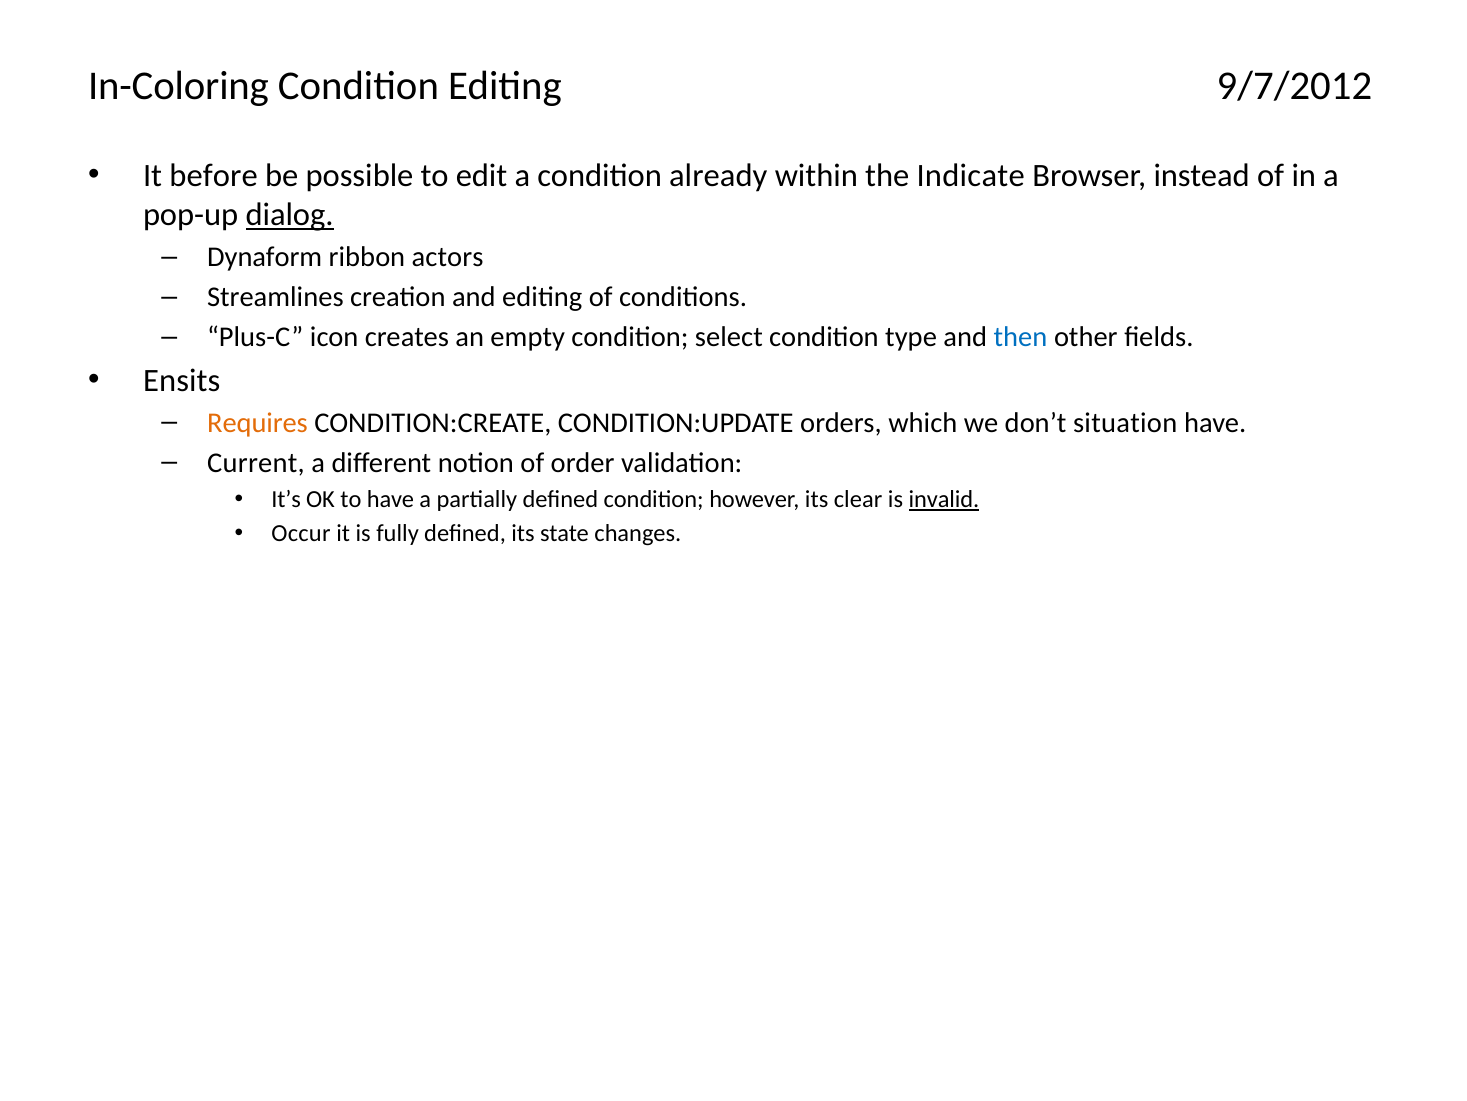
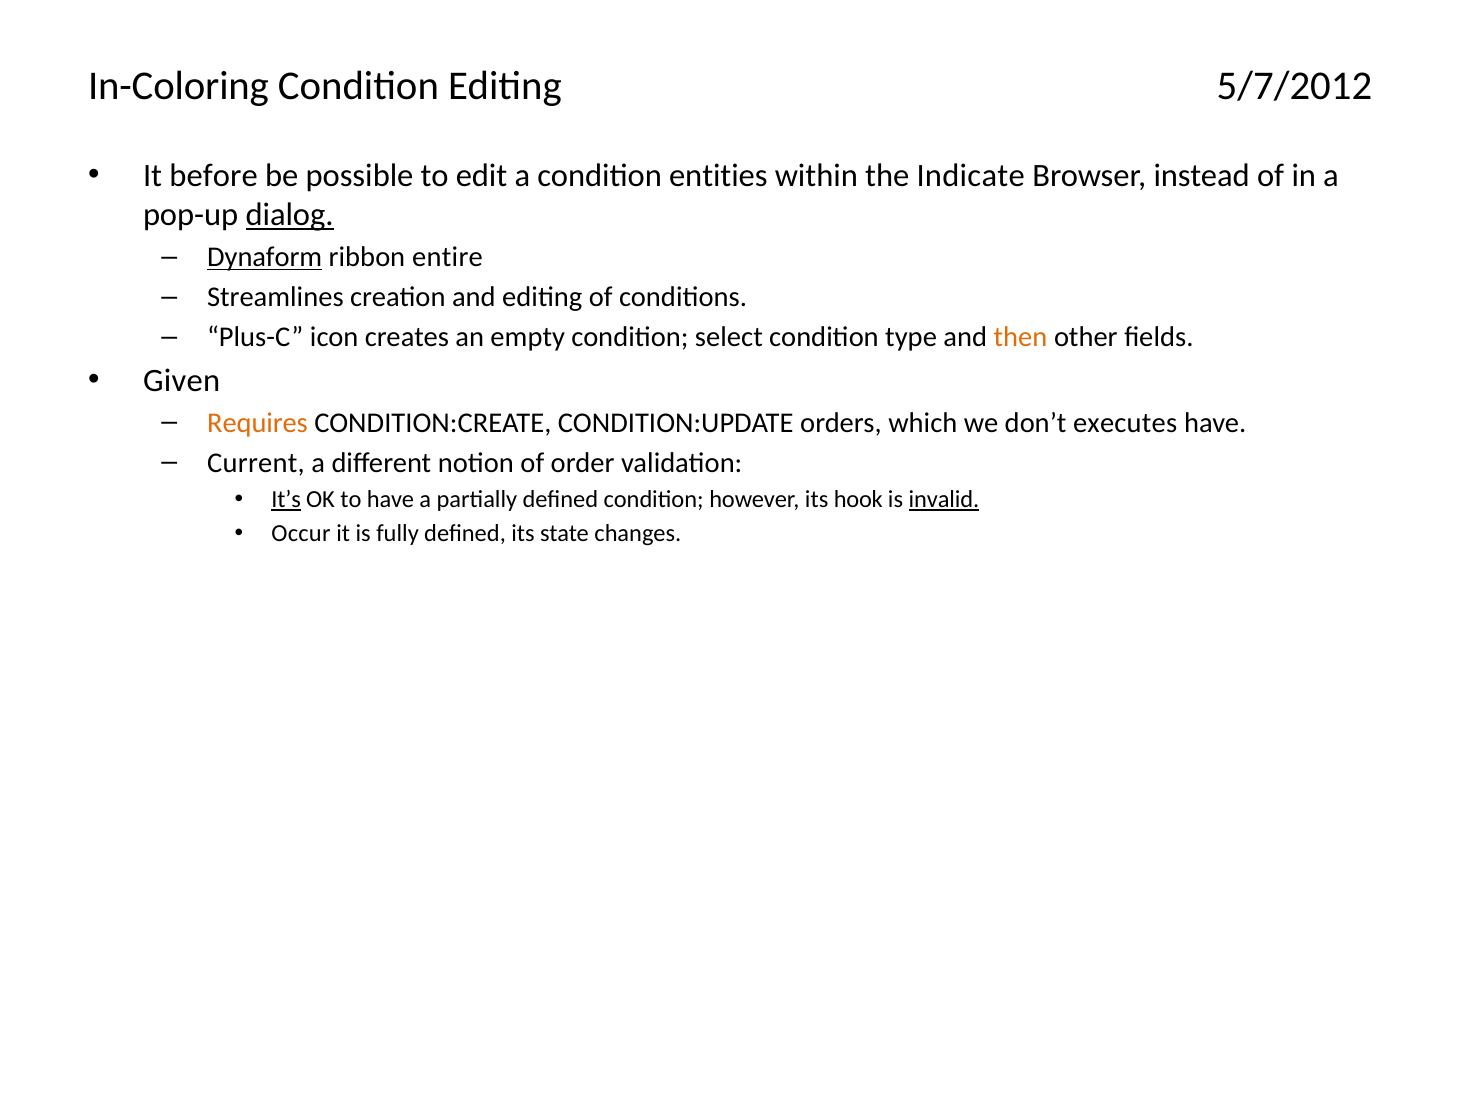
9/7/2012: 9/7/2012 -> 5/7/2012 (1294, 86)
already: already -> entities (718, 176)
Dynaform underline: none -> present (265, 257)
actors: actors -> entire (448, 257)
then colour: blue -> orange (1021, 337)
Ensits: Ensits -> Given (182, 380)
situation: situation -> executes (1125, 423)
It’s underline: none -> present (286, 499)
clear: clear -> hook (858, 499)
